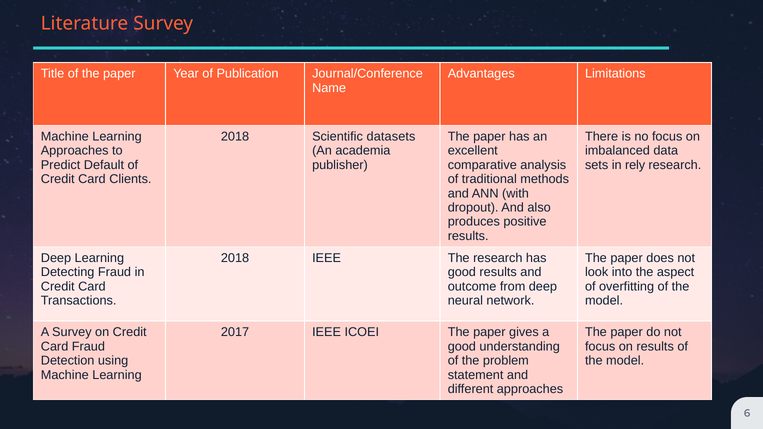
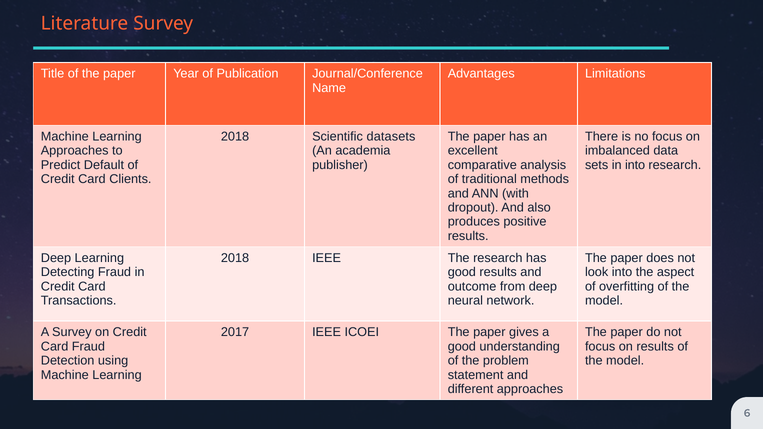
in rely: rely -> into (635, 165)
